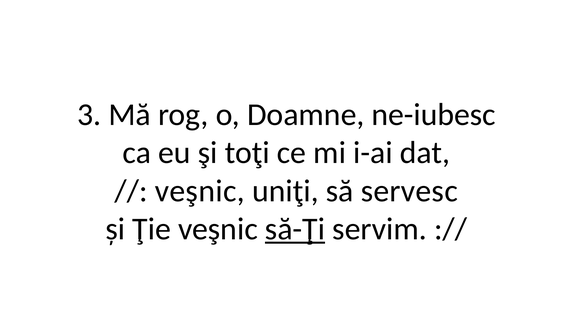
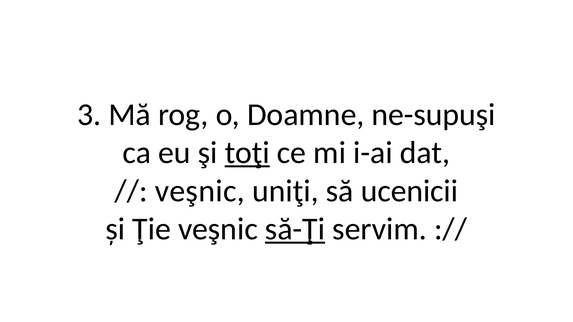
ne-iubesc: ne-iubesc -> ne-supuşi (434, 115)
toţi underline: none -> present (247, 153)
servesc: servesc -> ucenicii (409, 191)
